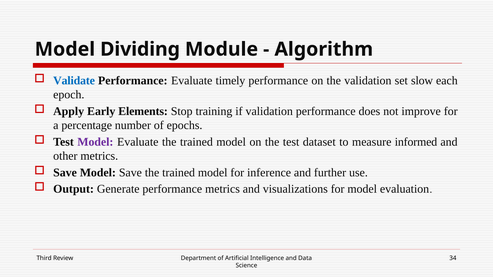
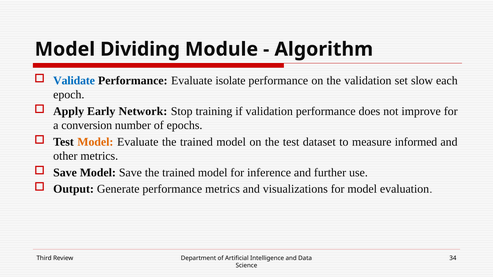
timely: timely -> isolate (230, 81)
Elements: Elements -> Network (143, 111)
percentage: percentage -> conversion (87, 125)
Model colour: purple -> orange (95, 142)
